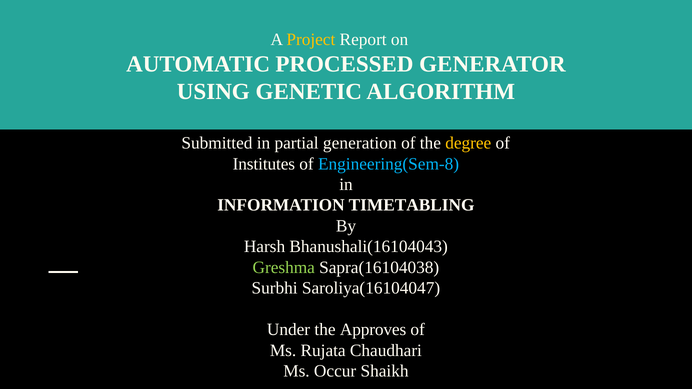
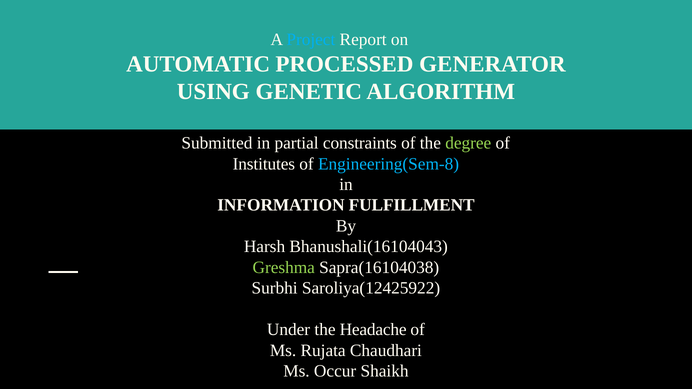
Project colour: yellow -> light blue (311, 39)
generation: generation -> constraints (360, 143)
degree colour: yellow -> light green (468, 143)
TIMETABLING: TIMETABLING -> FULFILLMENT (412, 205)
Saroliya(16104047: Saroliya(16104047 -> Saroliya(12425922 (371, 288)
Approves: Approves -> Headache (373, 330)
